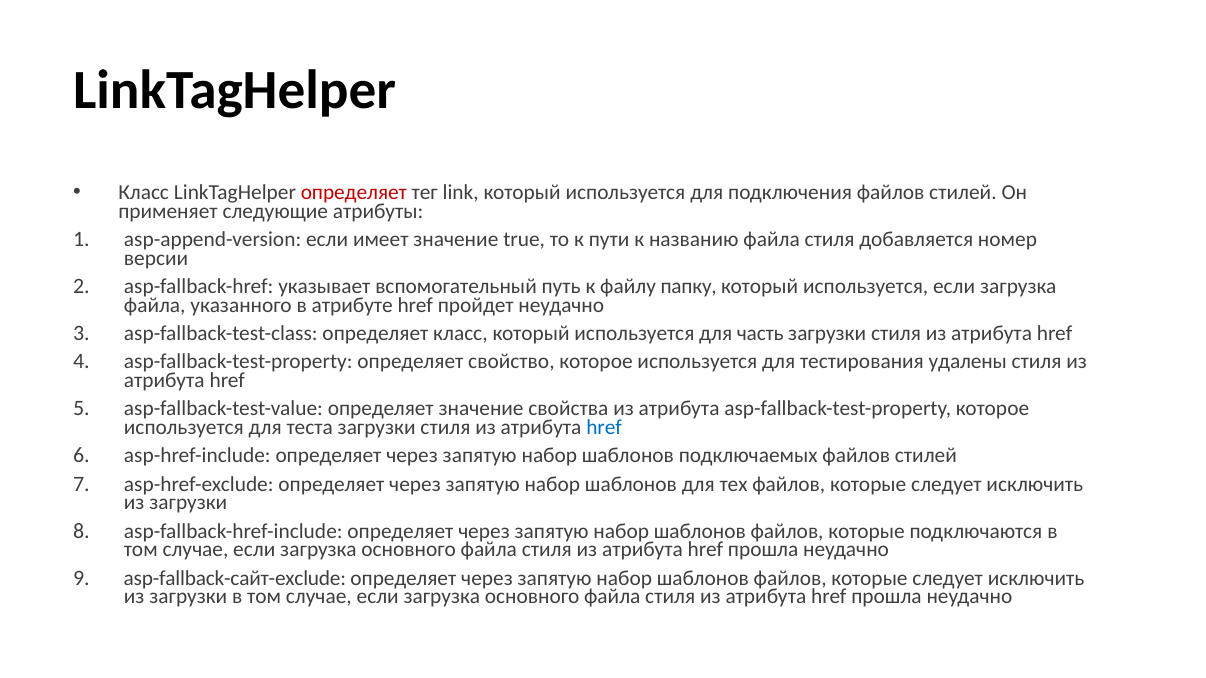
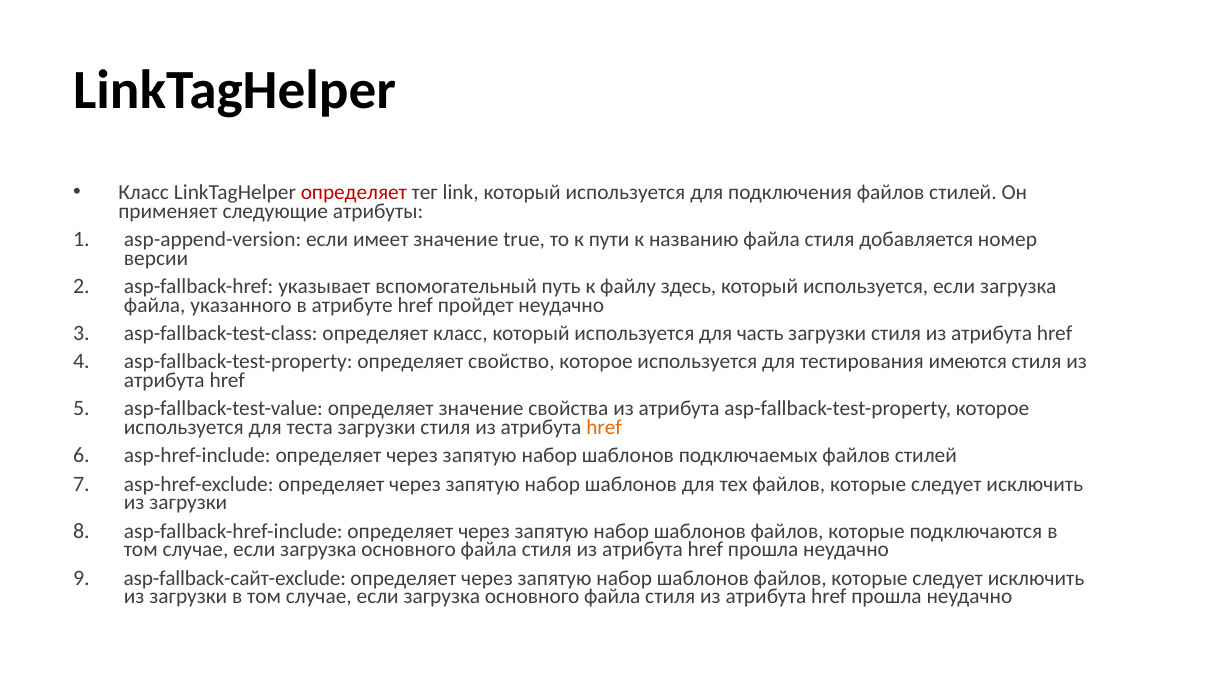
папку: папку -> здесь (689, 287)
удалены: удалены -> имеются (968, 362)
href colour: blue -> orange (604, 427)
